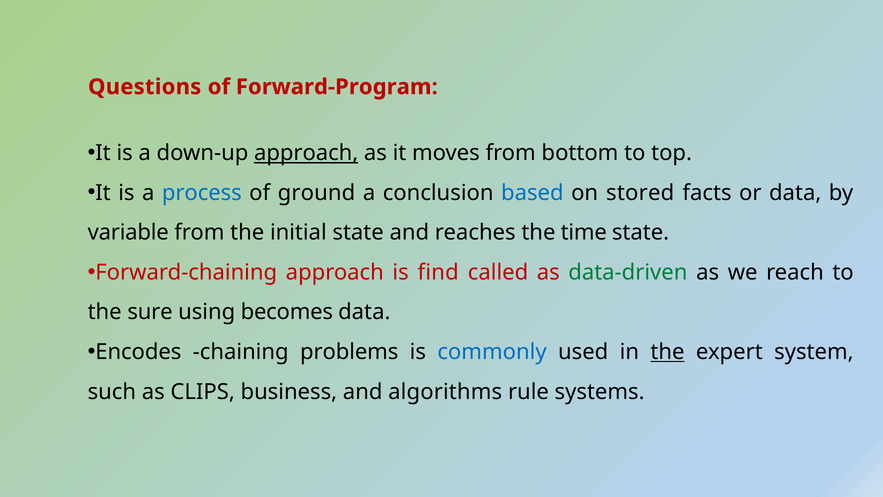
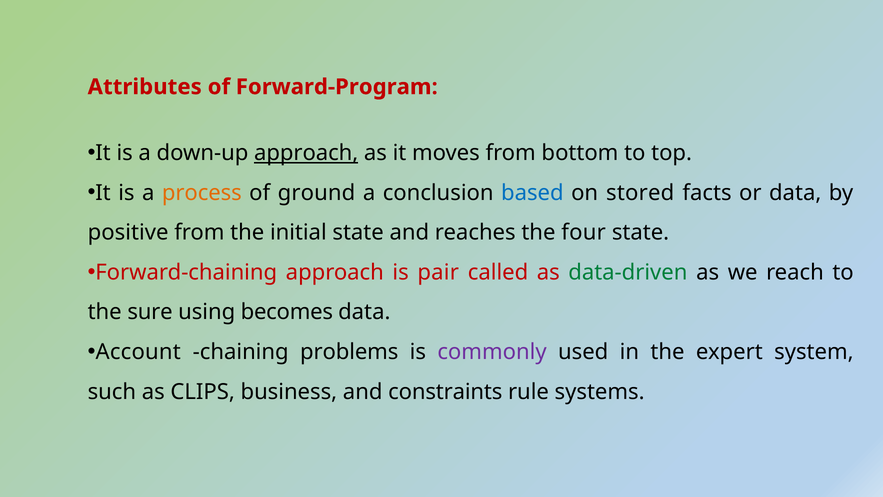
Questions: Questions -> Attributes (145, 87)
process colour: blue -> orange (202, 193)
variable: variable -> positive (128, 233)
time: time -> four (584, 233)
find: find -> pair (438, 272)
Encodes: Encodes -> Account (138, 352)
commonly colour: blue -> purple (492, 352)
the underline: present -> none (668, 352)
algorithms: algorithms -> constraints (445, 391)
